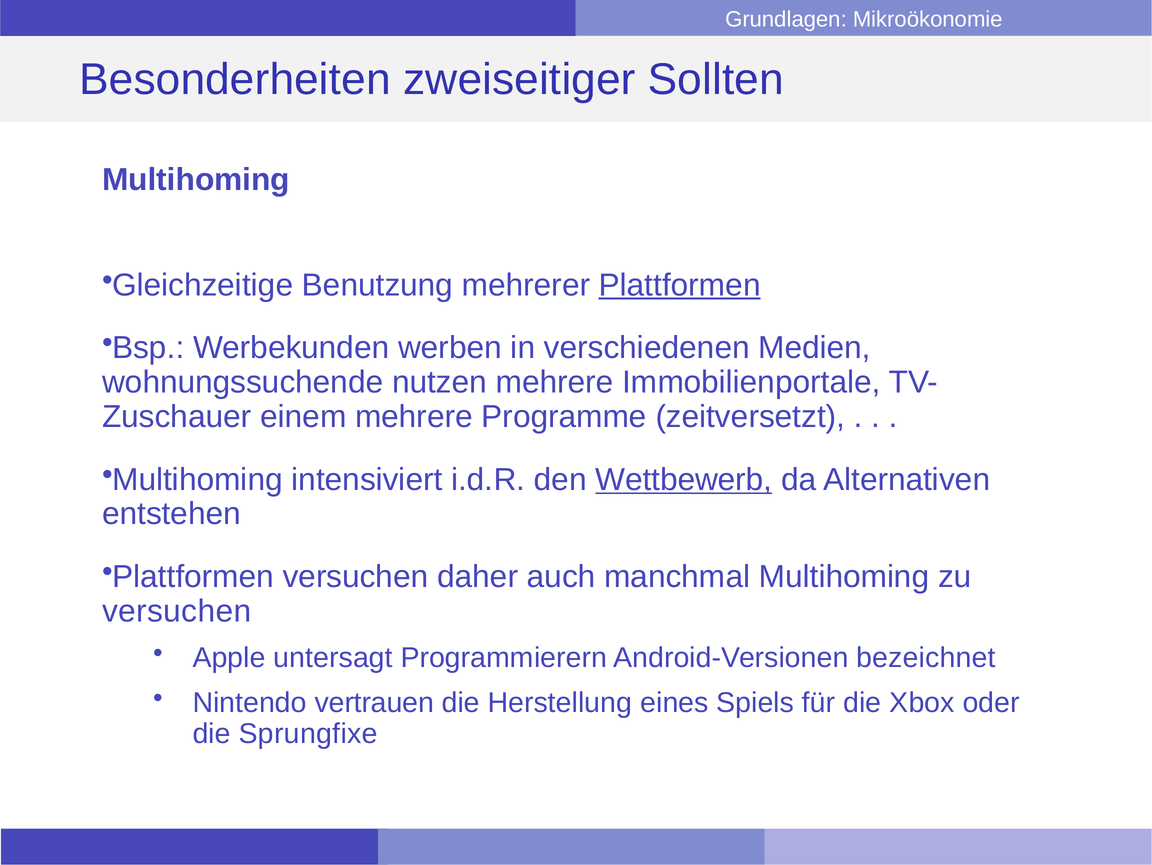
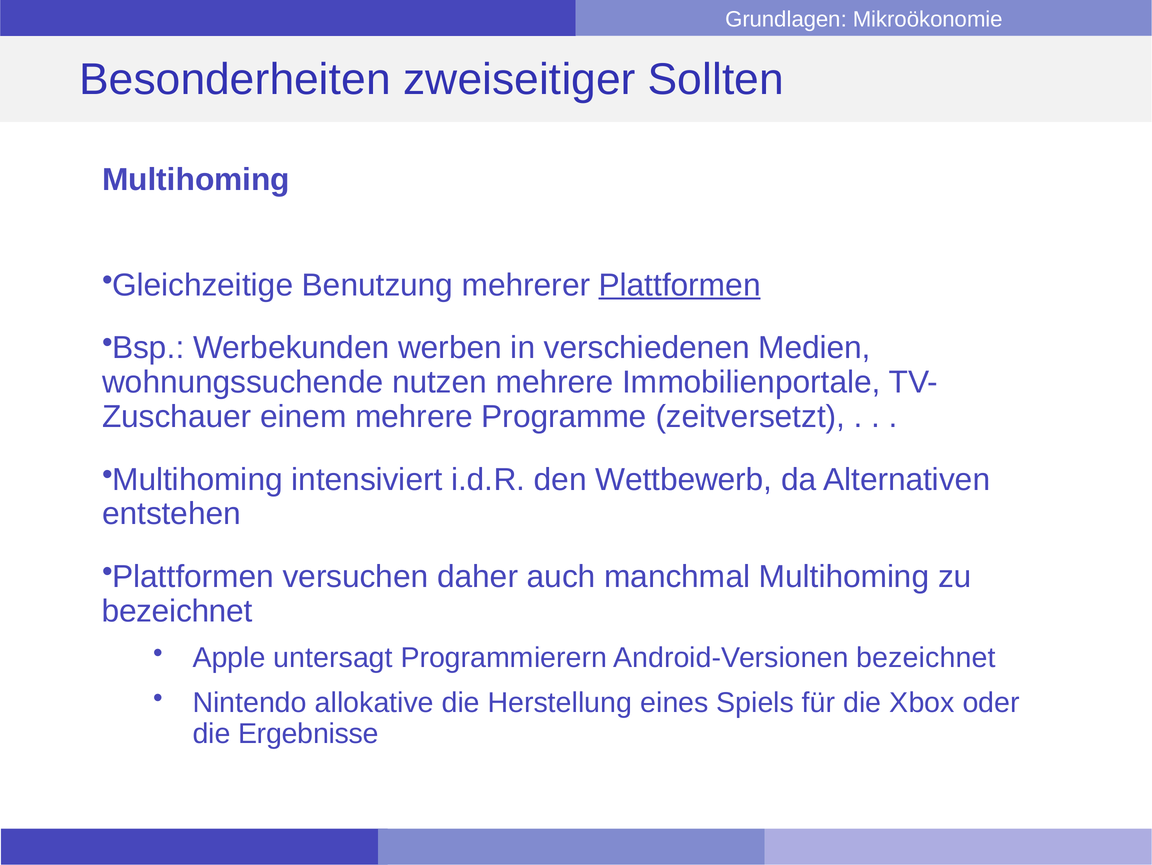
Wettbewerb underline: present -> none (684, 479)
versuchen: versuchen -> bezeichnet (177, 611)
vertrauen: vertrauen -> allokative (374, 703)
Sprungfixe: Sprungfixe -> Ergebnisse (308, 734)
